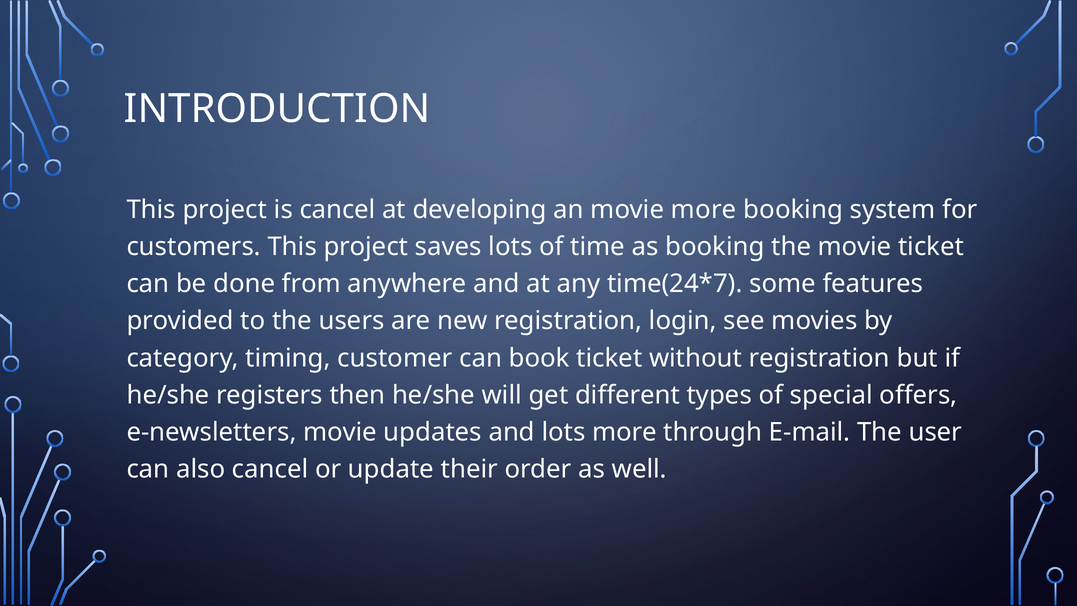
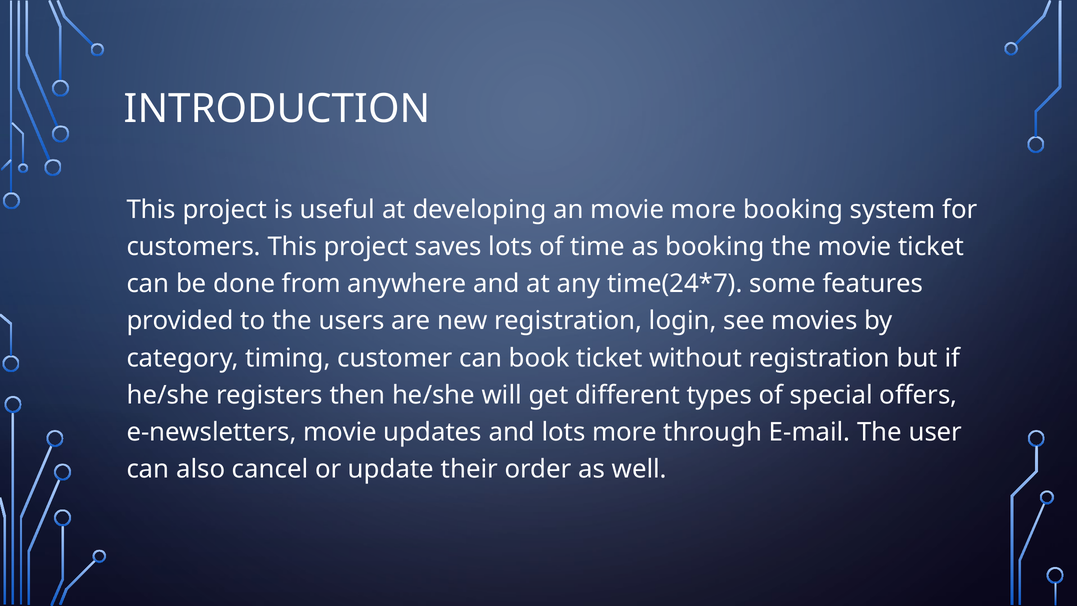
is cancel: cancel -> useful (337, 210)
